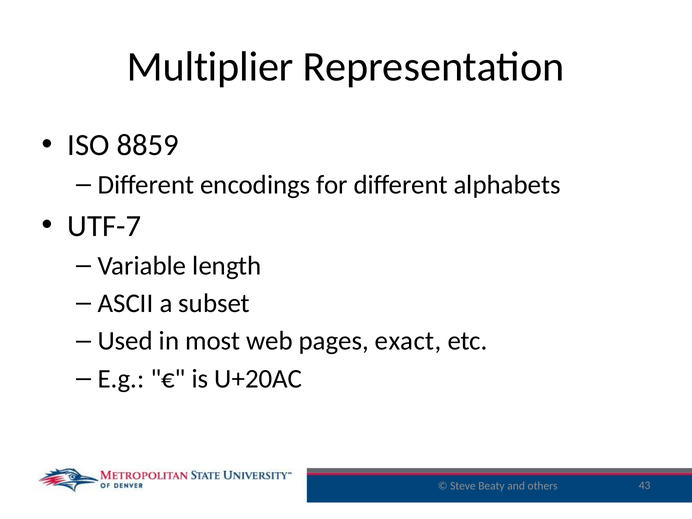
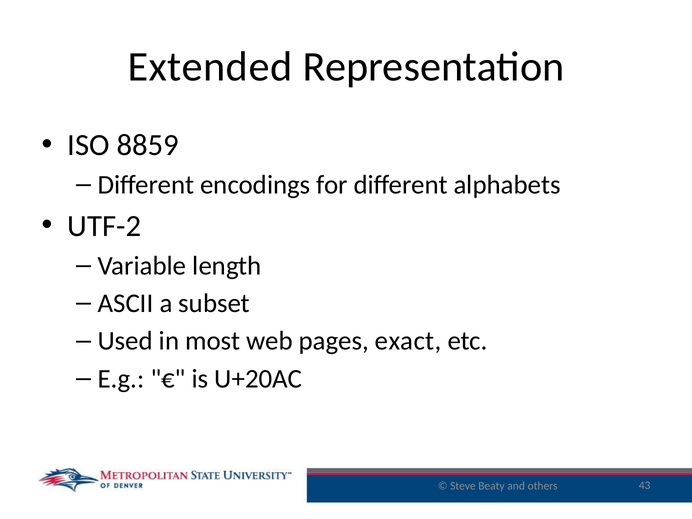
Multiplier: Multiplier -> Extended (210, 67)
UTF-7: UTF-7 -> UTF-2 (104, 226)
